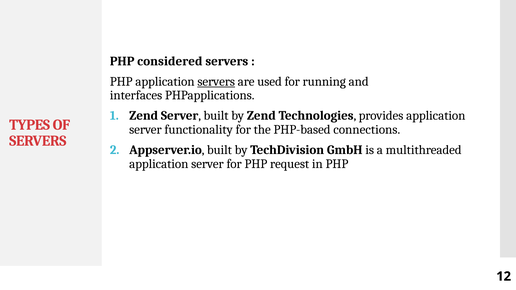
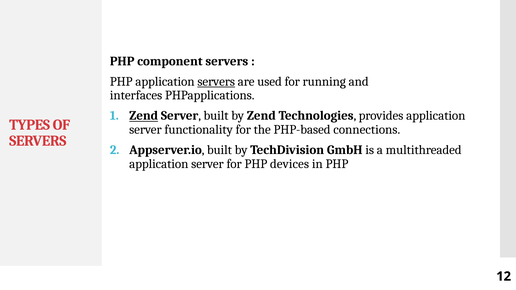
considered: considered -> component (170, 61)
Zend underline: none -> present (144, 116)
request: request -> devices (290, 164)
